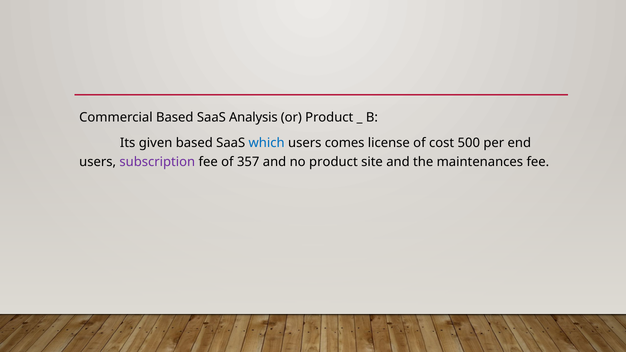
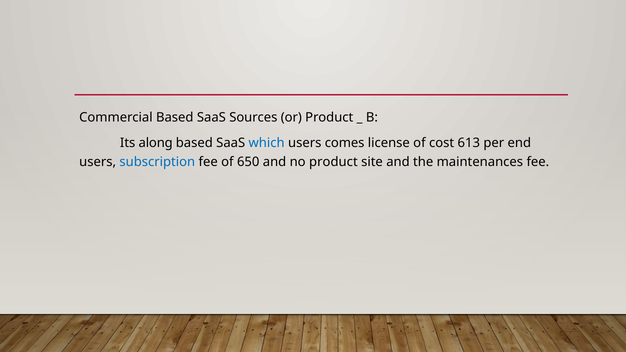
Analysis: Analysis -> Sources (253, 118)
given: given -> along (156, 143)
500: 500 -> 613 (469, 143)
subscription colour: purple -> blue (157, 162)
357: 357 -> 650 (248, 162)
